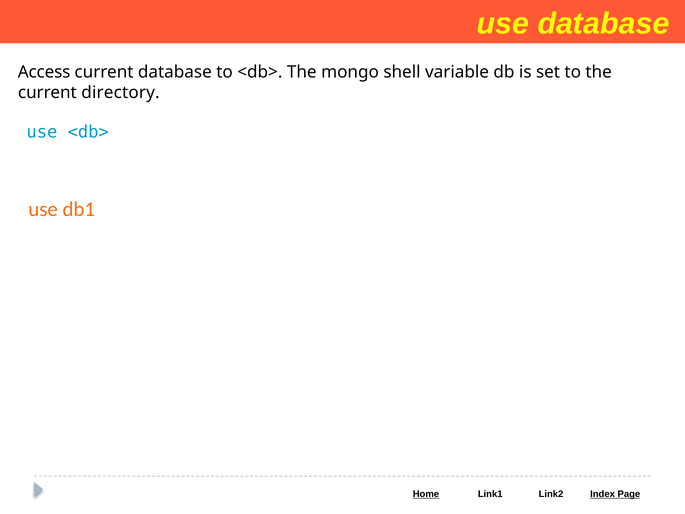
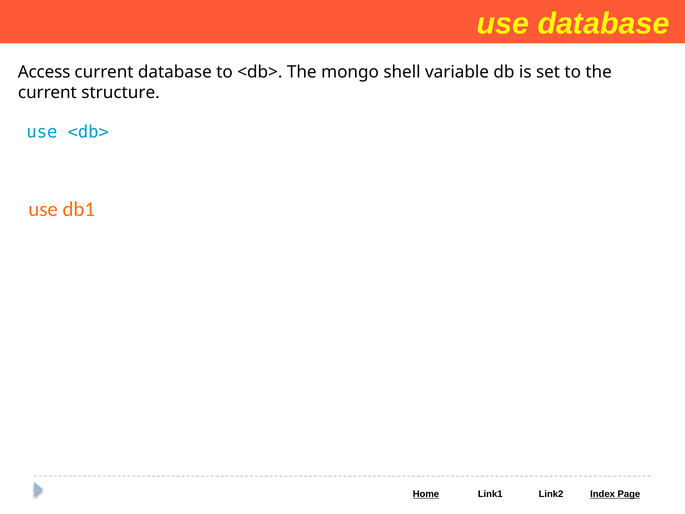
directory: directory -> structure (121, 92)
